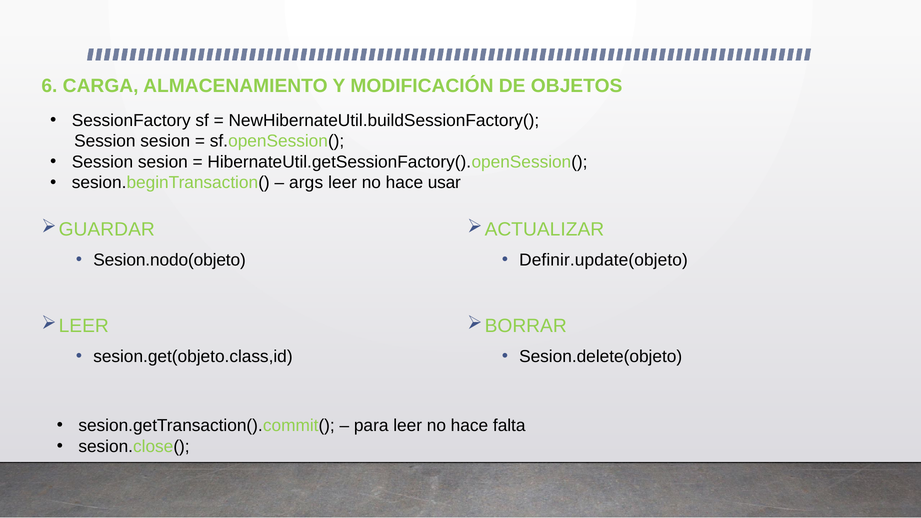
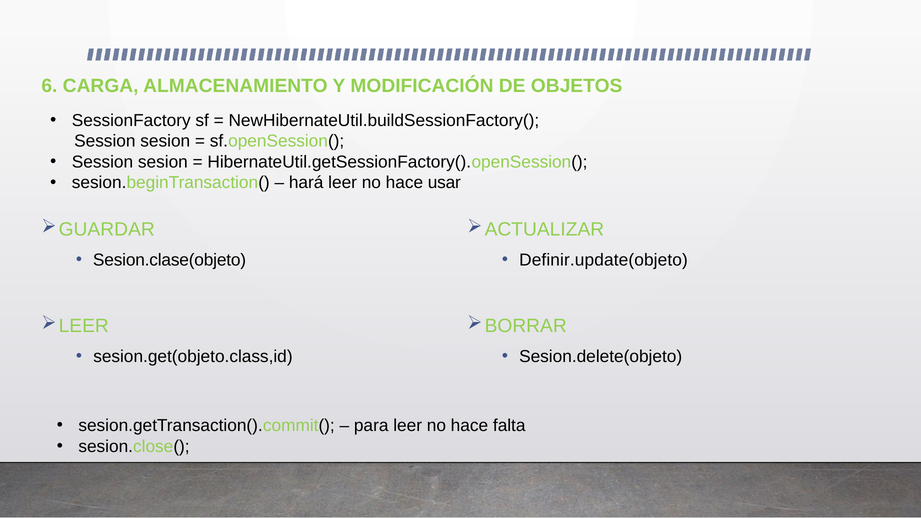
args: args -> hará (306, 183)
Sesion.nodo(objeto: Sesion.nodo(objeto -> Sesion.clase(objeto (170, 260)
